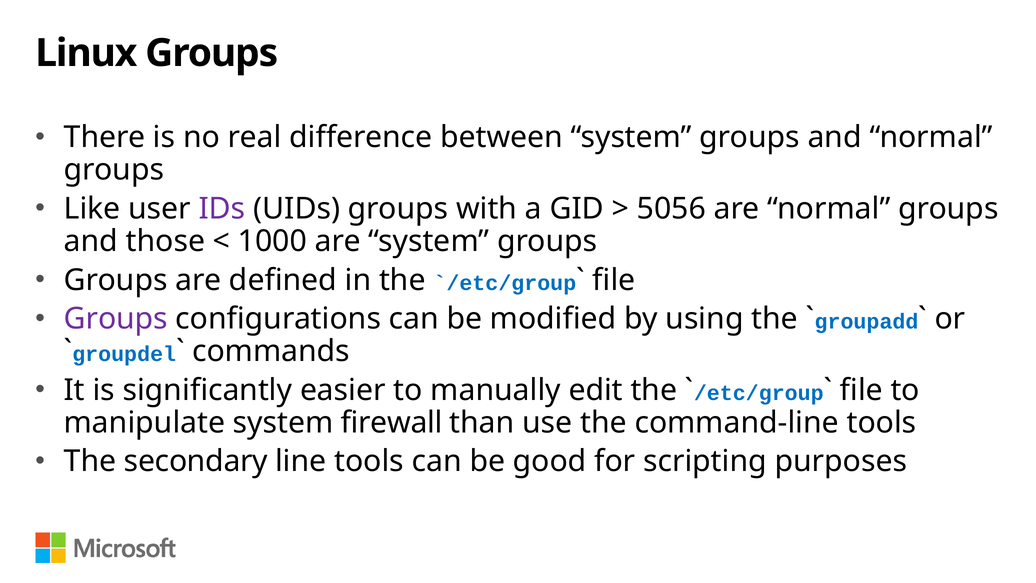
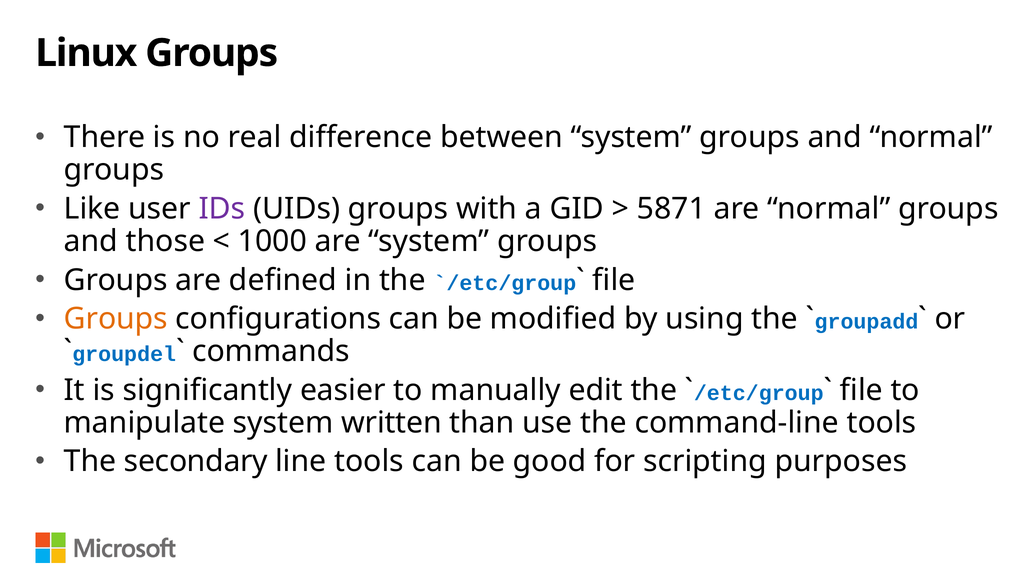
5056: 5056 -> 5871 (671, 209)
Groups colour: purple -> orange (116, 319)
firewall: firewall -> written (391, 423)
